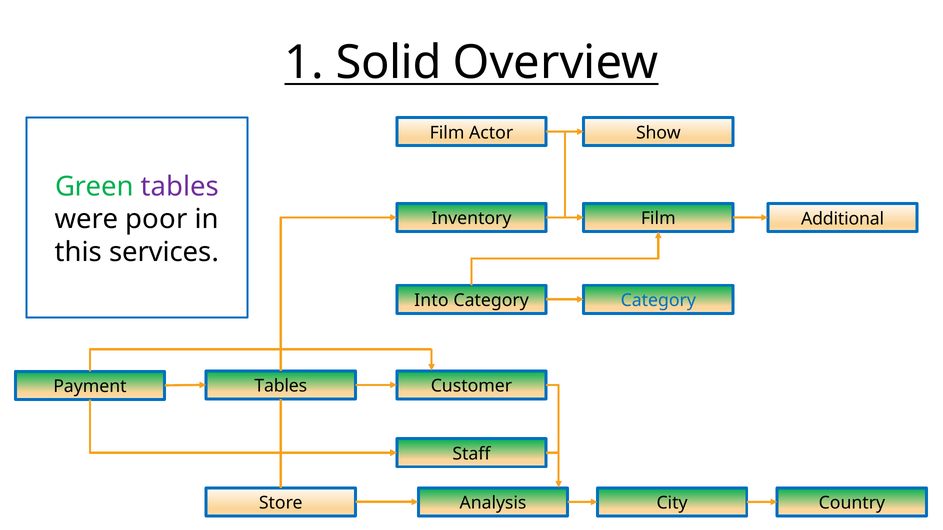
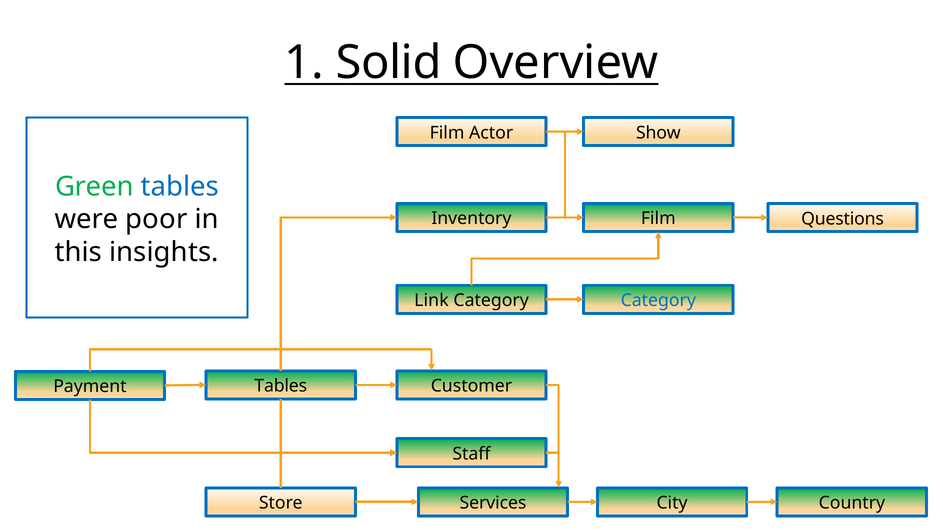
tables colour: purple -> blue (180, 187)
Additional: Additional -> Questions (843, 219)
services: services -> insights (164, 252)
Into: Into -> Link (431, 301)
Analysis: Analysis -> Services (493, 503)
